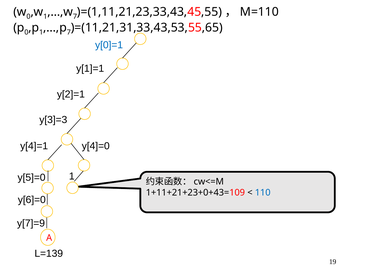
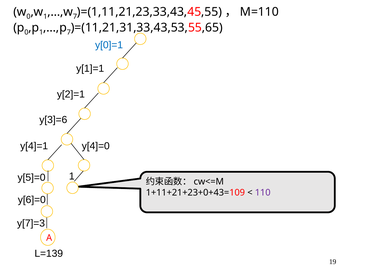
y[3]=3: y[3]=3 -> y[3]=6 (53, 120)
110 colour: blue -> purple (263, 193)
y[7]=9: y[7]=9 -> y[7]=3 (31, 223)
